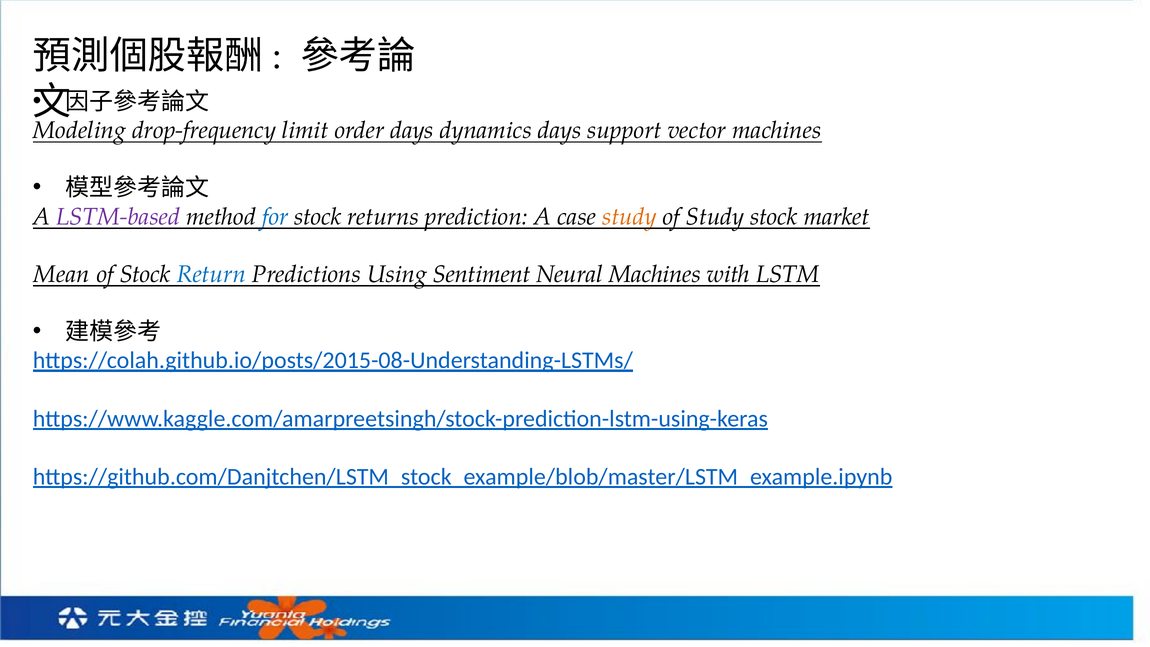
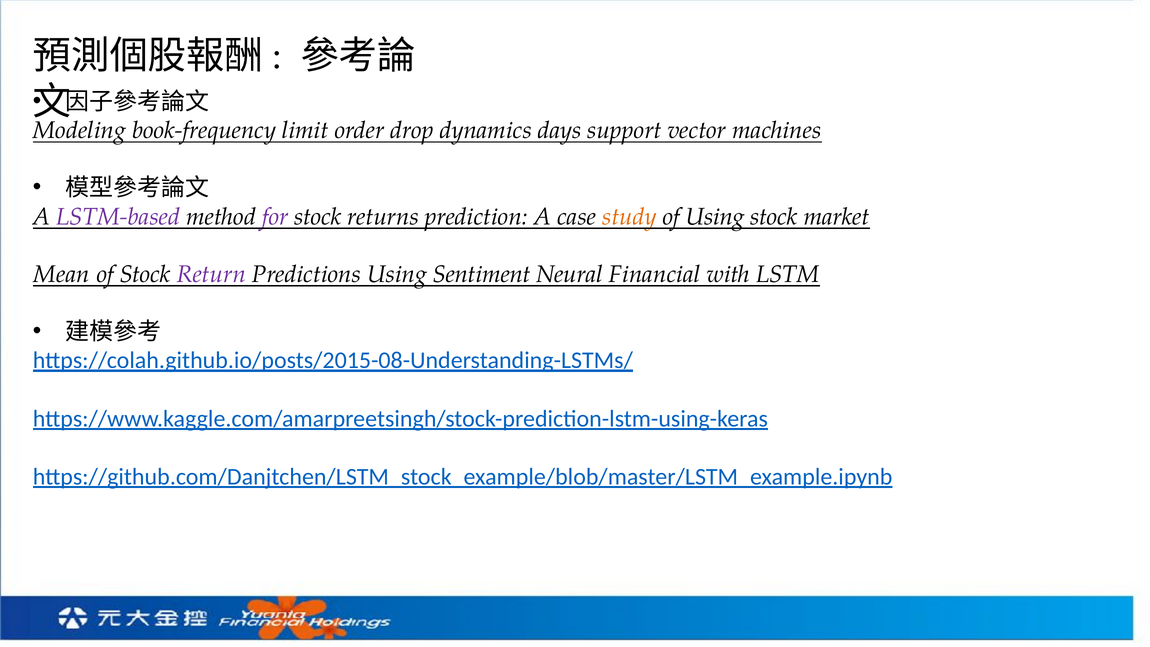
drop-frequency: drop-frequency -> book-frequency (204, 130)
order days: days -> drop (412, 130)
for colour: blue -> purple (275, 217)
of Study: Study -> Using (715, 217)
Return colour: blue -> purple (211, 274)
Neural Machines: Machines -> Financial (655, 274)
